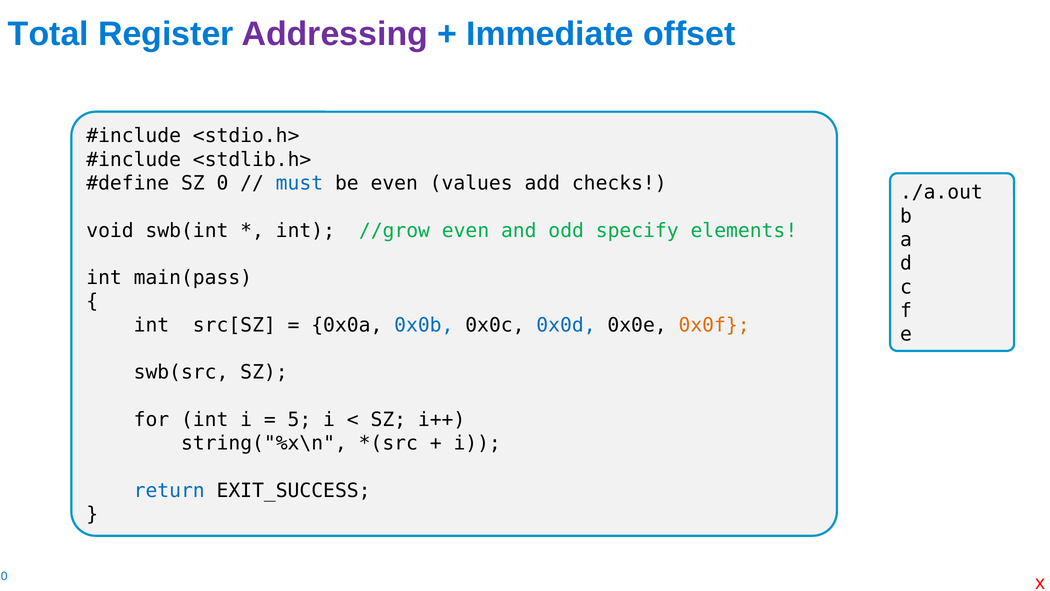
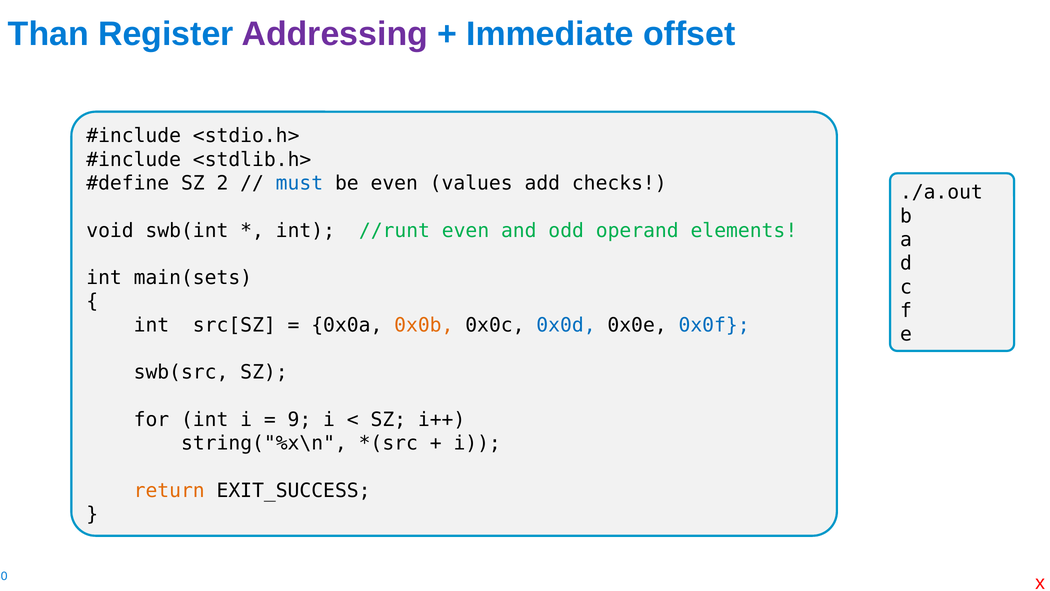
Total: Total -> Than (48, 34)
0: 0 -> 2 (223, 183)
//grow: //grow -> //runt (394, 230)
specify: specify -> operand (637, 230)
main(pass: main(pass -> main(sets (193, 278)
0x0b colour: blue -> orange (424, 325)
0x0f colour: orange -> blue (714, 325)
5: 5 -> 9 (299, 419)
return colour: blue -> orange (169, 490)
